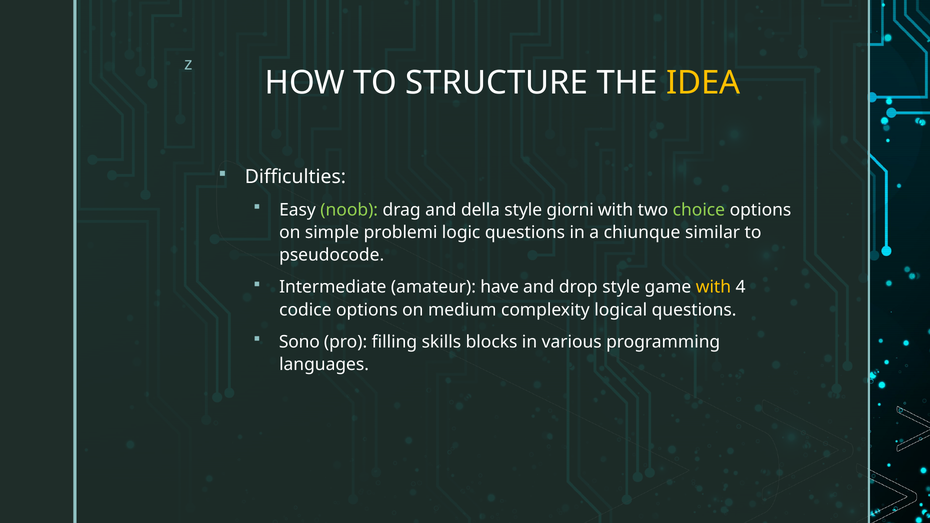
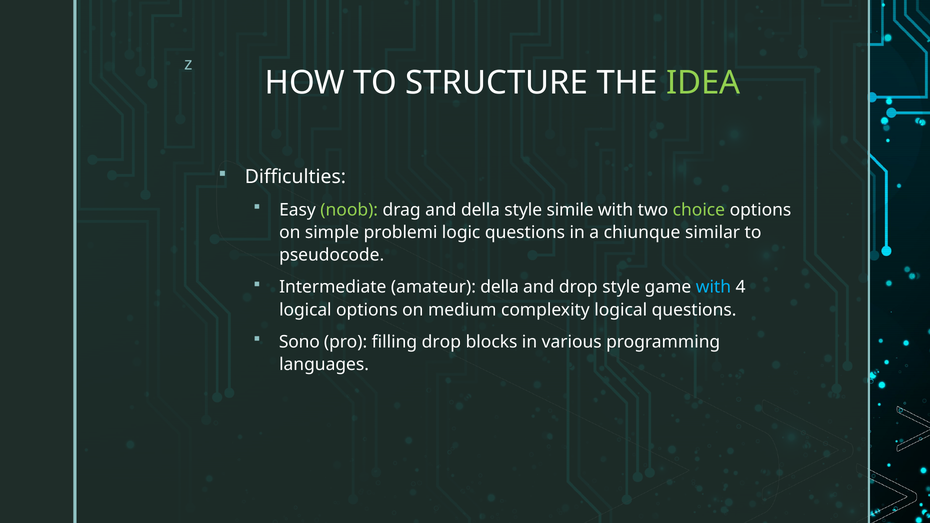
IDEA colour: yellow -> light green (703, 83)
giorni: giorni -> simile (570, 210)
amateur have: have -> della (500, 287)
with colour: yellow -> light blue (713, 287)
codice: codice -> logical (305, 310)
filling skills: skills -> drop (441, 342)
